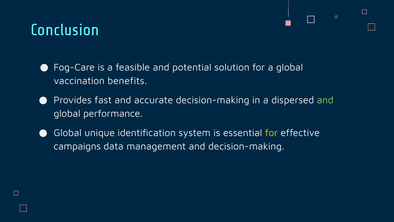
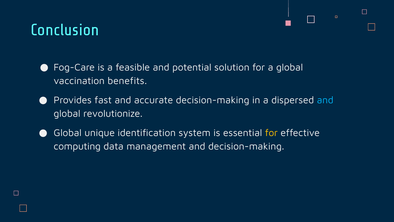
and colour: light green -> light blue (325, 100)
performance: performance -> revolutionize (113, 114)
campaigns: campaigns -> computing (77, 146)
